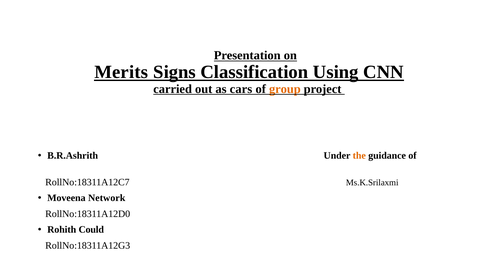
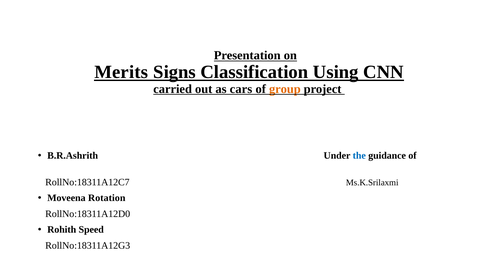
the colour: orange -> blue (359, 156)
Network: Network -> Rotation (107, 198)
Could: Could -> Speed (91, 230)
